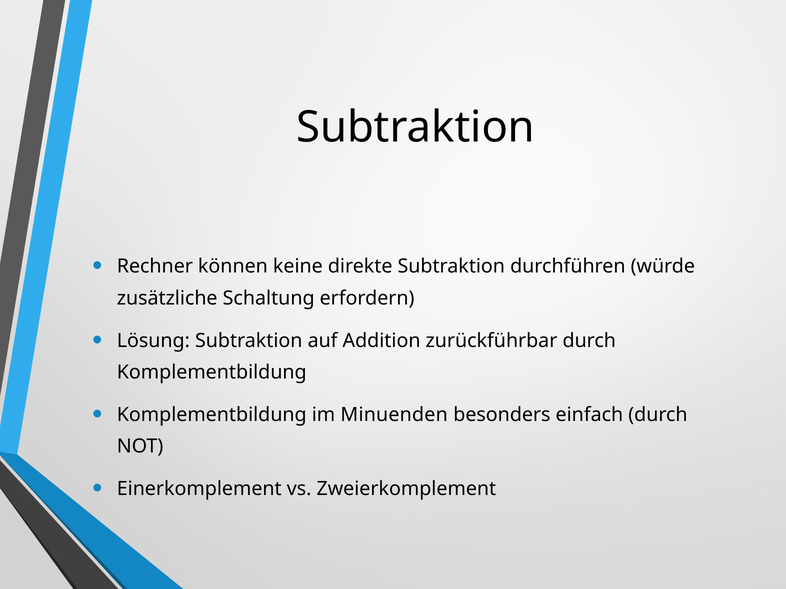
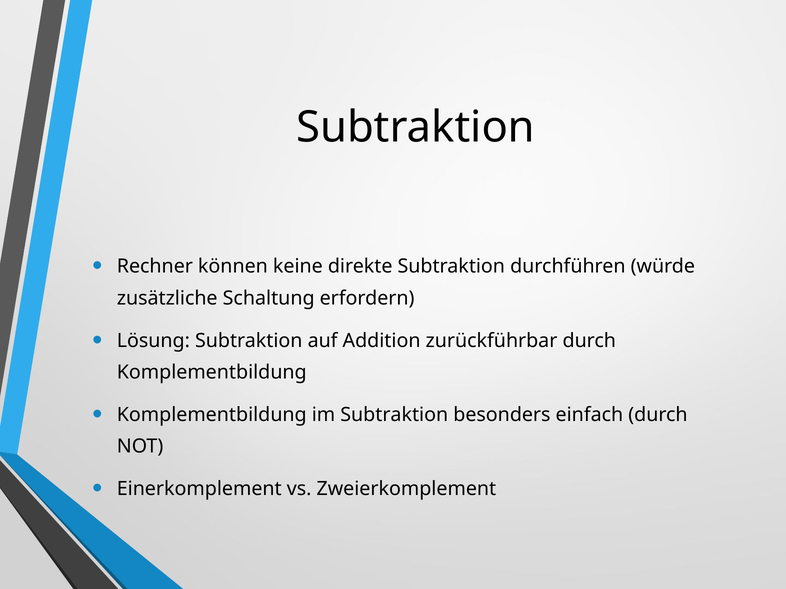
im Minuenden: Minuenden -> Subtraktion (394, 415)
